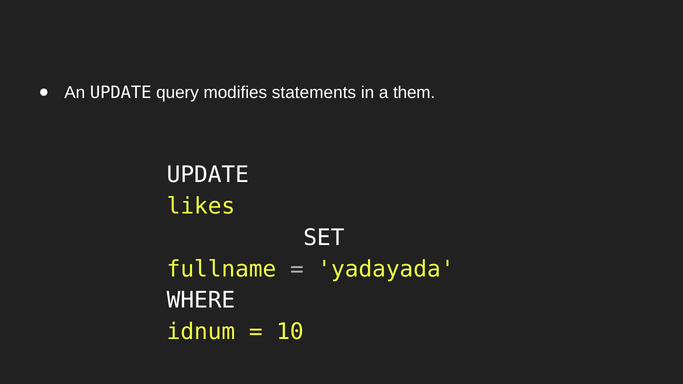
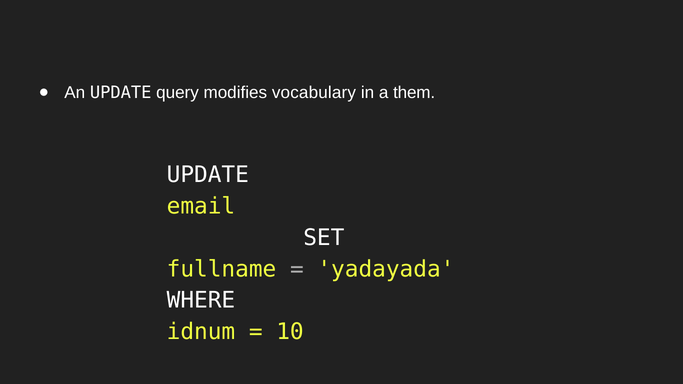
statements: statements -> vocabulary (314, 93)
likes: likes -> email (201, 206)
